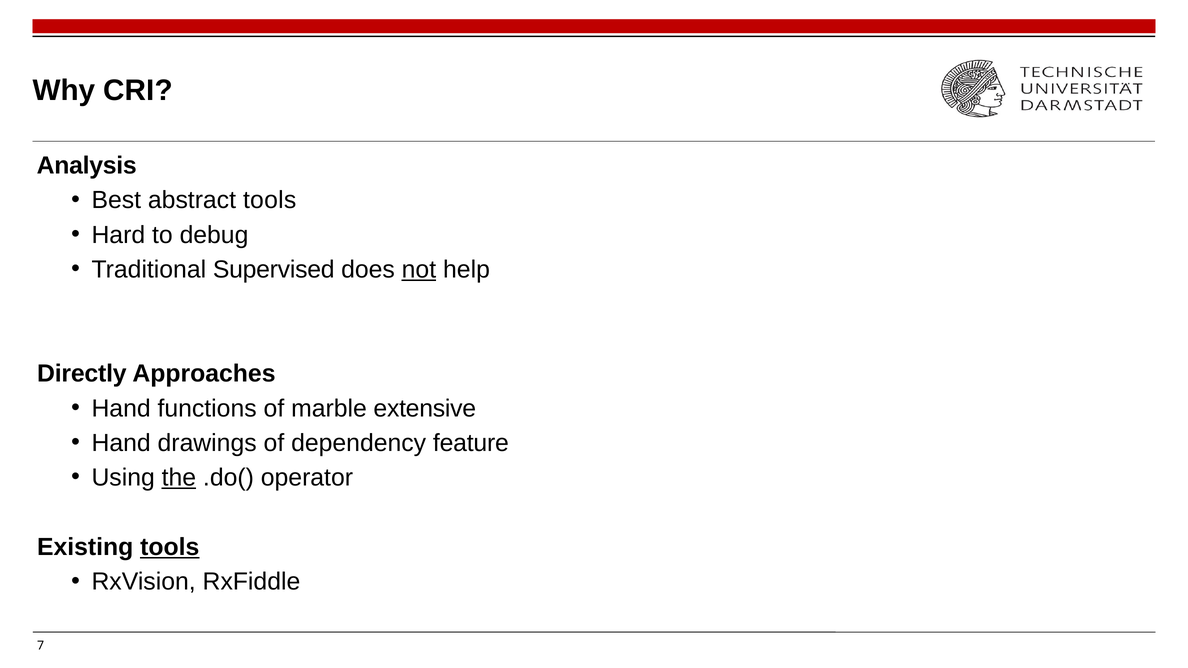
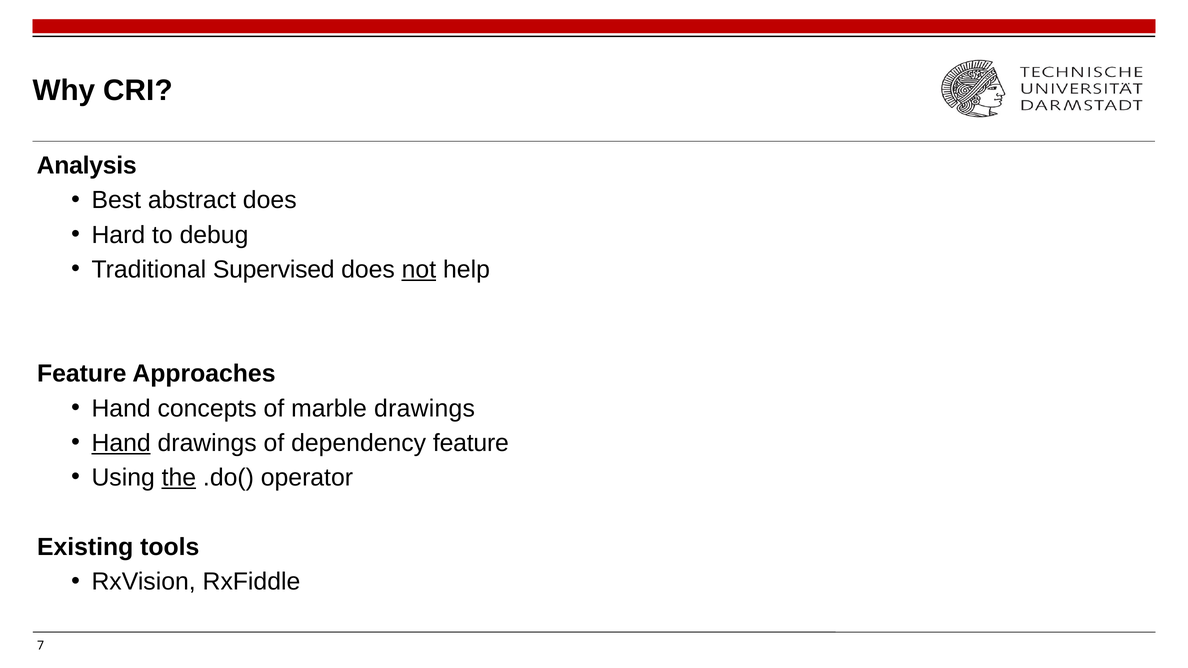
abstract tools: tools -> does (270, 200)
Directly: Directly -> Feature (82, 374)
functions: functions -> concepts (207, 408)
marble extensive: extensive -> drawings (425, 408)
Hand underline: none -> present (121, 443)
tools underline: present -> none (170, 547)
